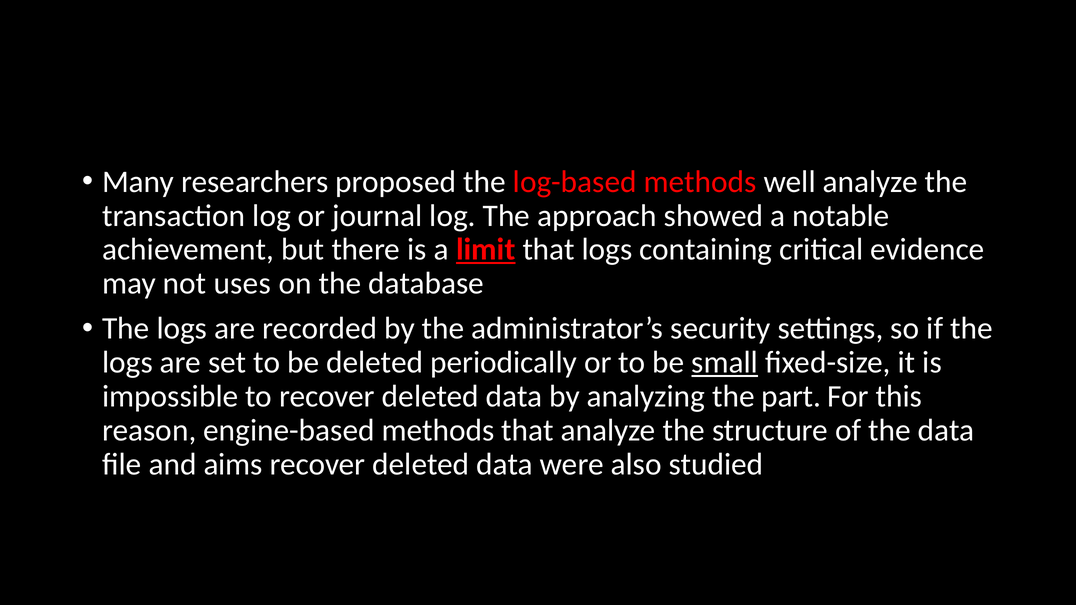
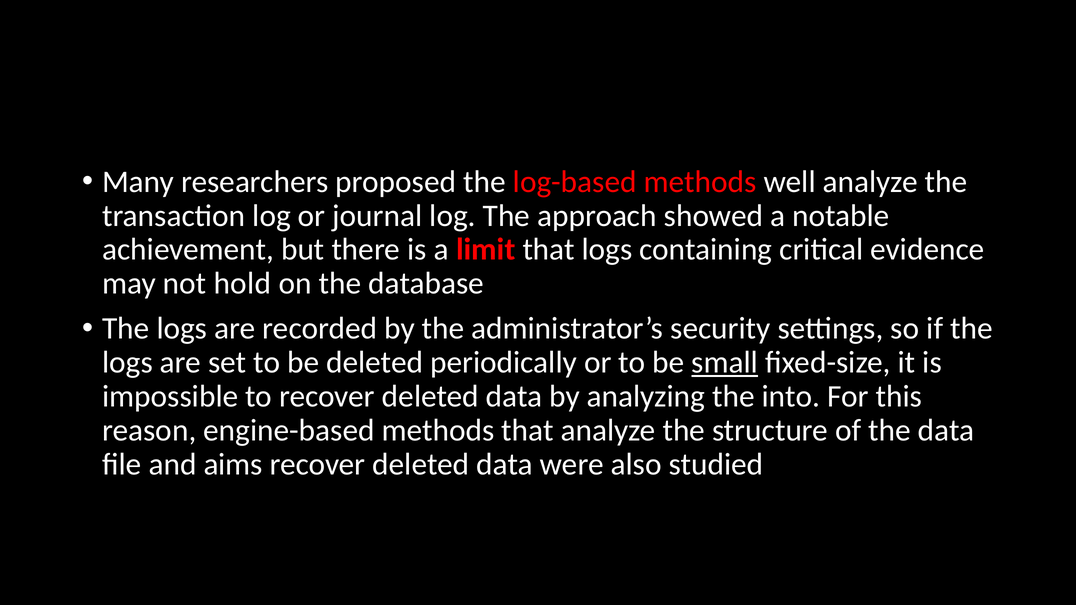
limit underline: present -> none (486, 250)
uses: uses -> hold (242, 284)
part: part -> into (791, 397)
